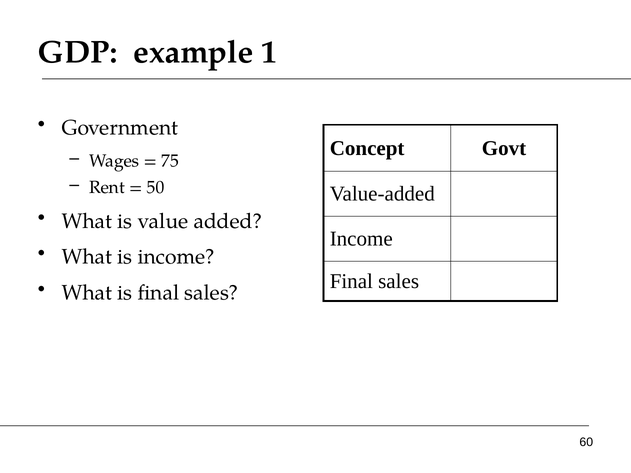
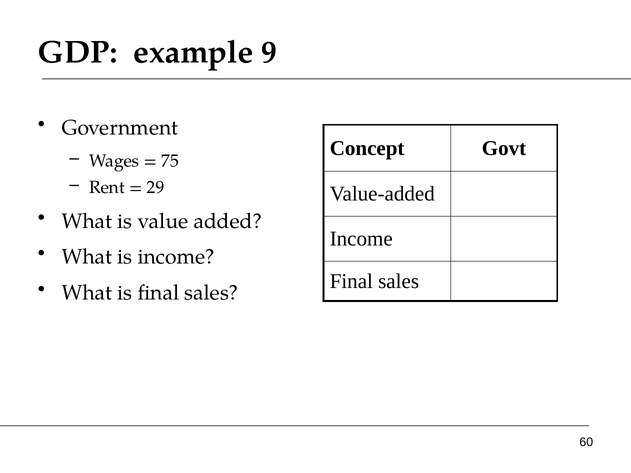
1: 1 -> 9 (269, 52)
50: 50 -> 29 (156, 187)
